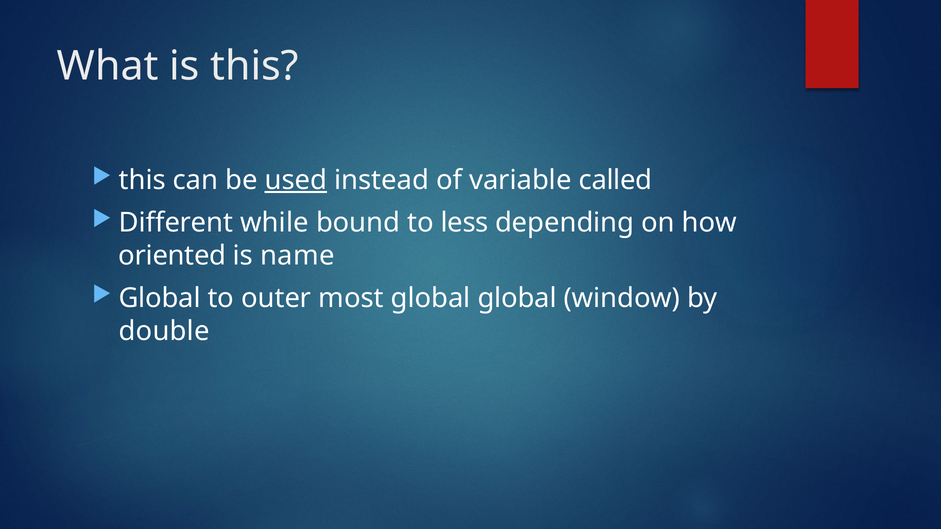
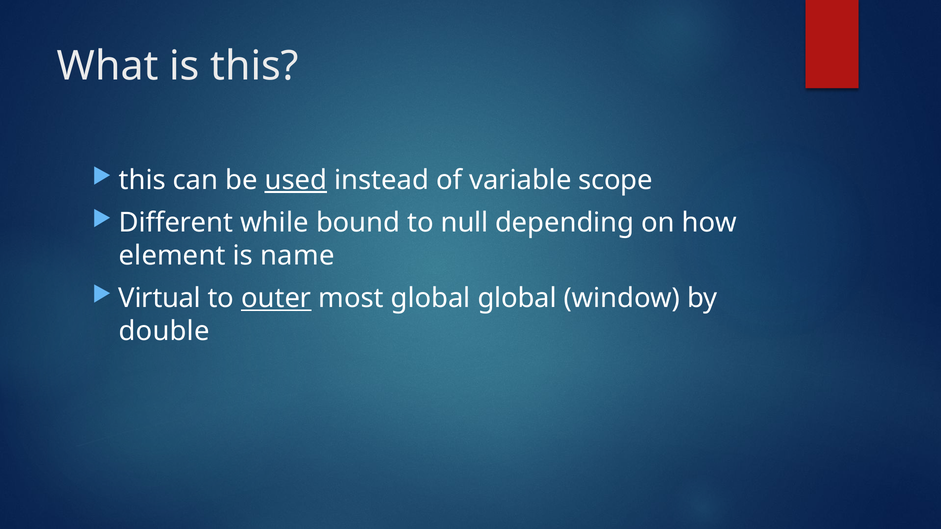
called: called -> scope (615, 180)
less: less -> null (465, 223)
oriented: oriented -> element (172, 256)
Global: Global -> Virtual (160, 299)
outer underline: none -> present (276, 299)
